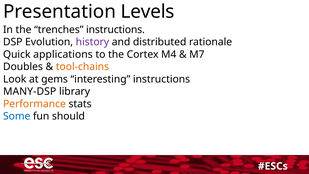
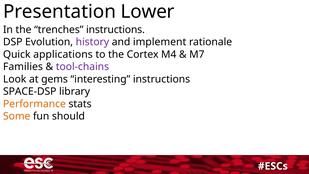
Levels: Levels -> Lower (148, 12)
distributed: distributed -> implement (160, 42)
Doubles: Doubles -> Families (23, 67)
tool-chains colour: orange -> purple (82, 67)
MANY-DSP: MANY-DSP -> SPACE-DSP (30, 91)
Some colour: blue -> orange (17, 116)
